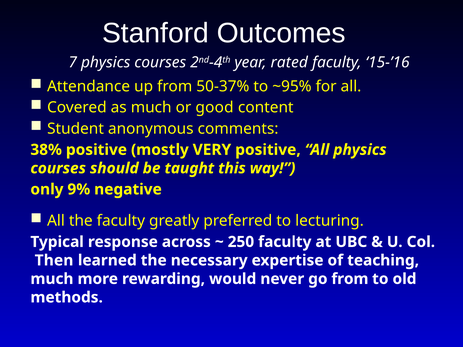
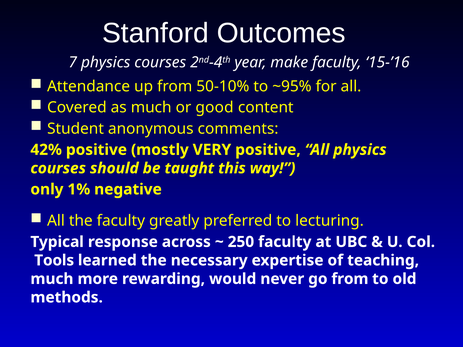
rated: rated -> make (289, 62)
50-37%: 50-37% -> 50-10% (223, 87)
38%: 38% -> 42% (46, 150)
9%: 9% -> 1% (79, 189)
Then: Then -> Tools (54, 261)
